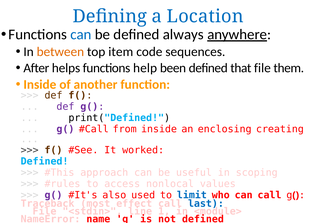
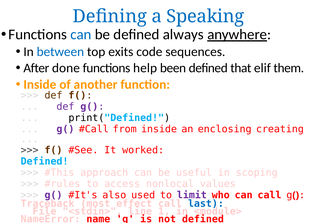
Location: Location -> Speaking (205, 16)
between colour: orange -> blue (60, 52)
item: item -> exits (121, 52)
helps: helps -> done (66, 68)
that file: file -> elif (262, 68)
limit colour: blue -> purple (192, 196)
